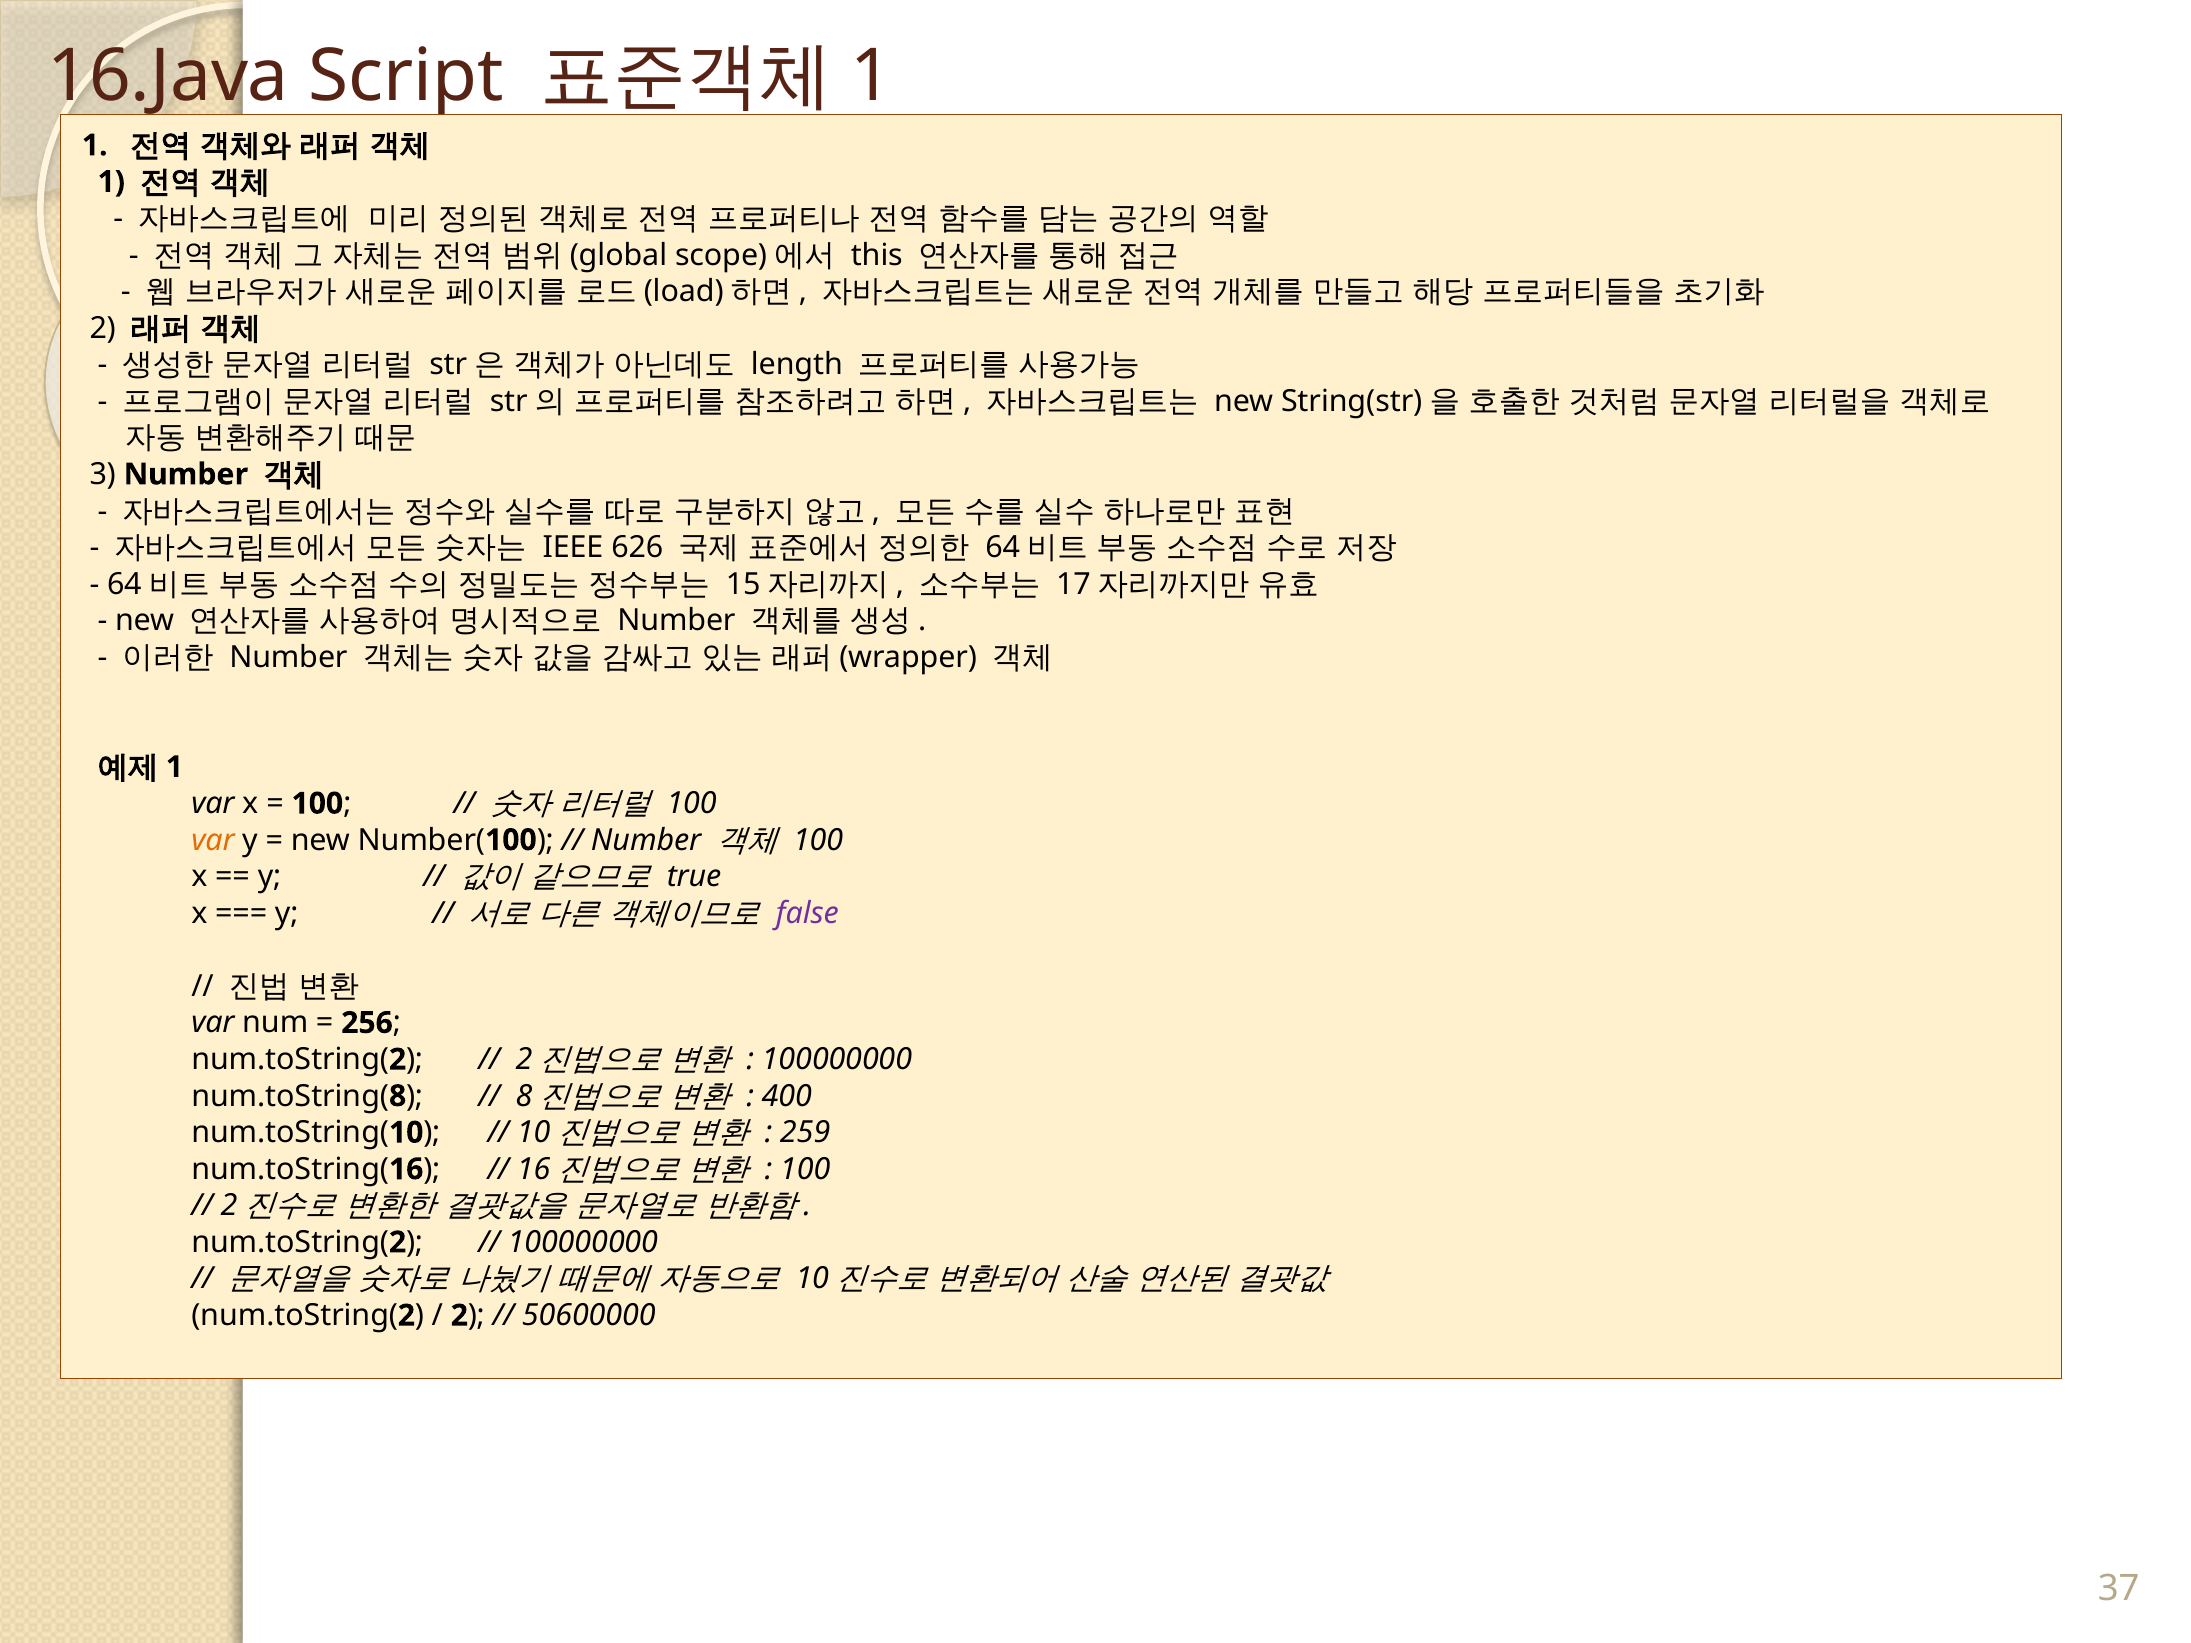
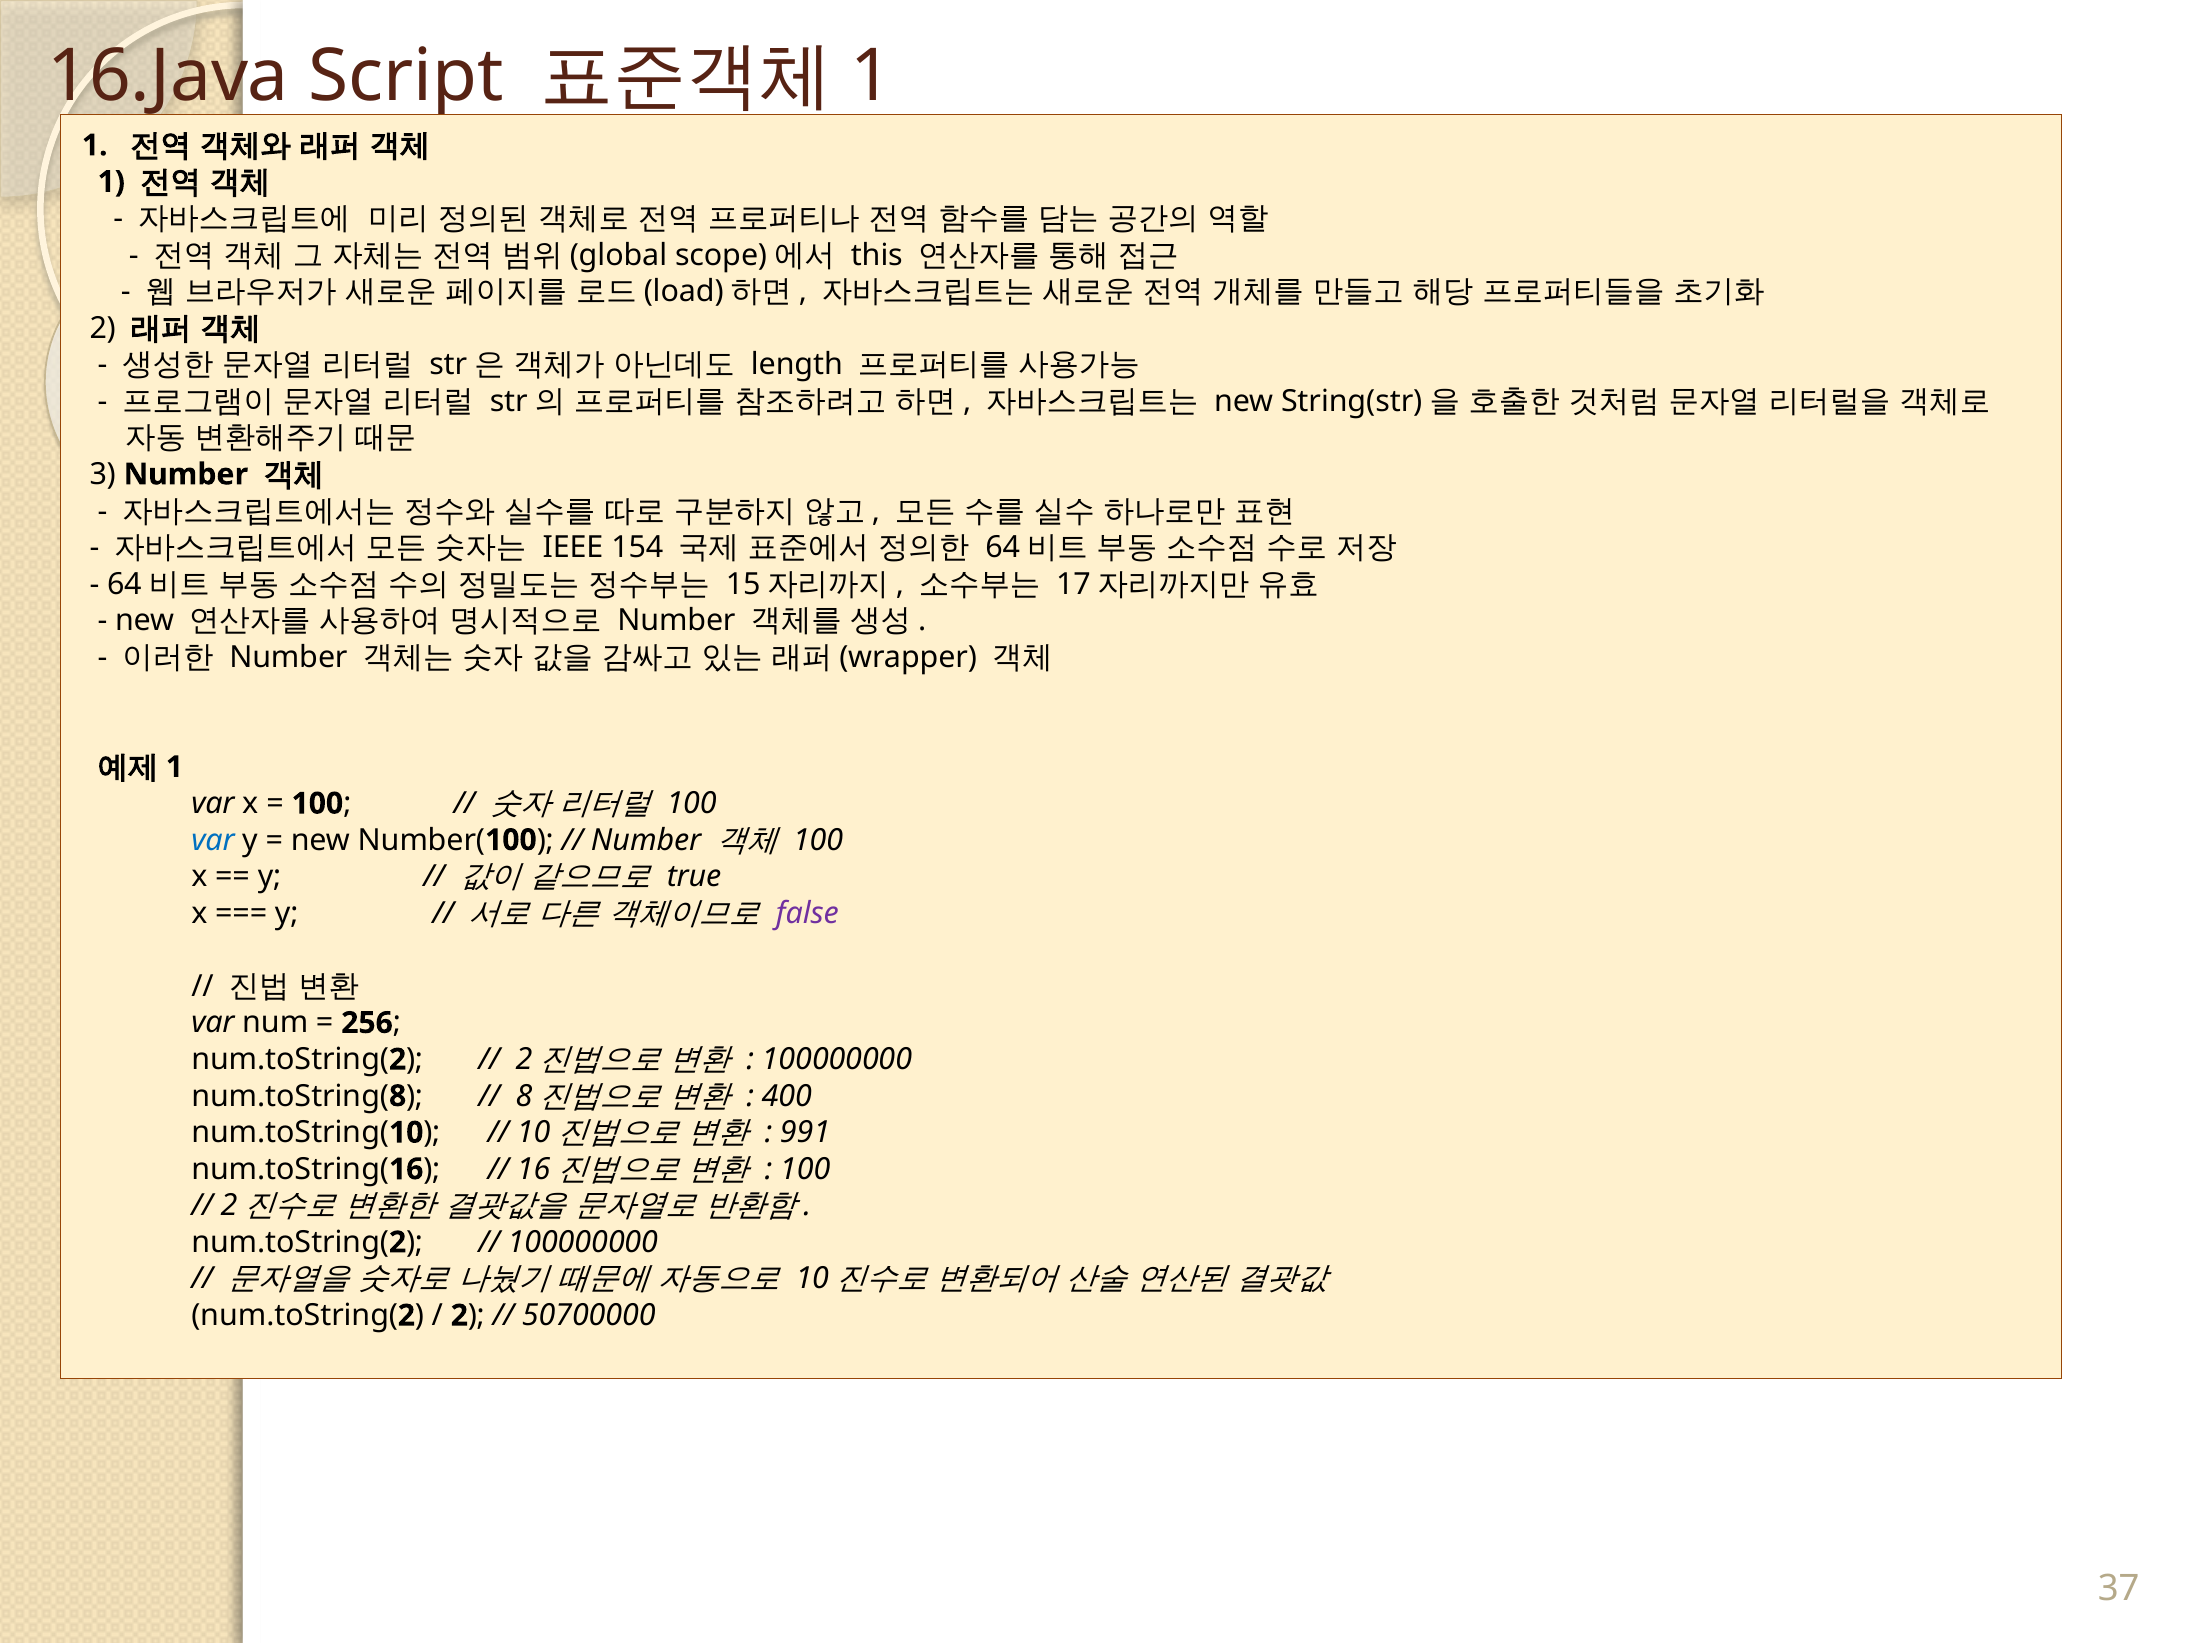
626: 626 -> 154 (637, 548)
var colour: orange -> blue (213, 840)
259: 259 -> 991 (805, 1133)
50600000: 50600000 -> 50700000 (589, 1316)
